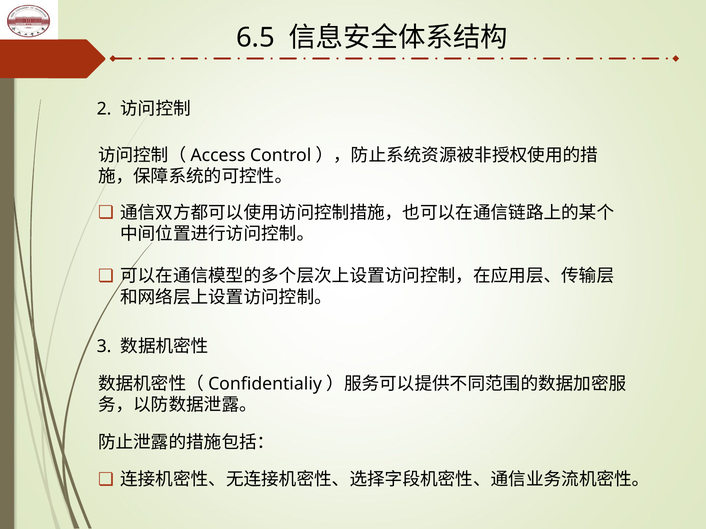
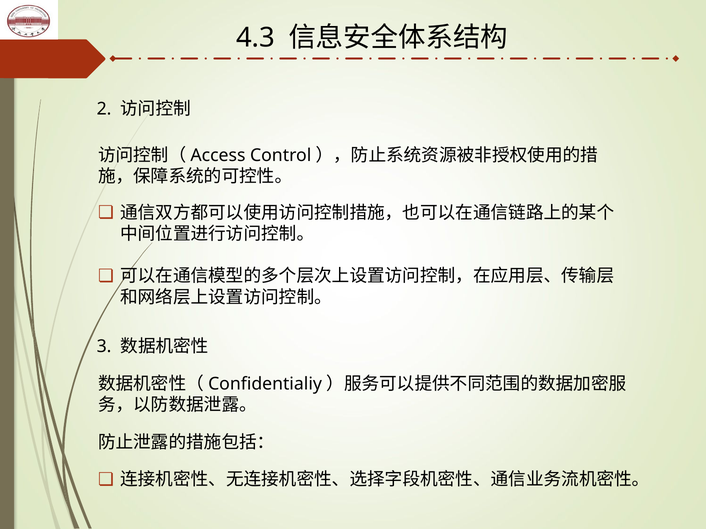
6.5: 6.5 -> 4.3 (256, 38)
